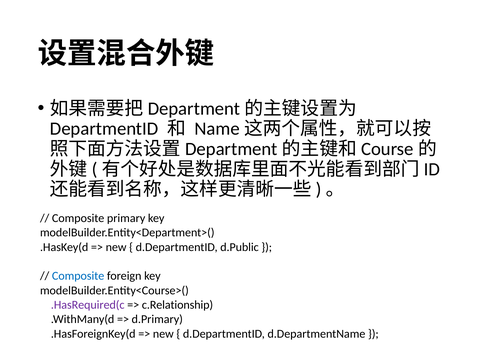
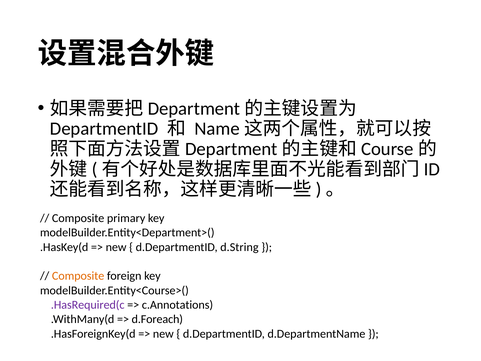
d.Public: d.Public -> d.String (239, 247)
Composite colour: blue -> orange (78, 276)
c.Relationship: c.Relationship -> c.Annotations (177, 305)
d.Primary: d.Primary -> d.Foreach (157, 319)
